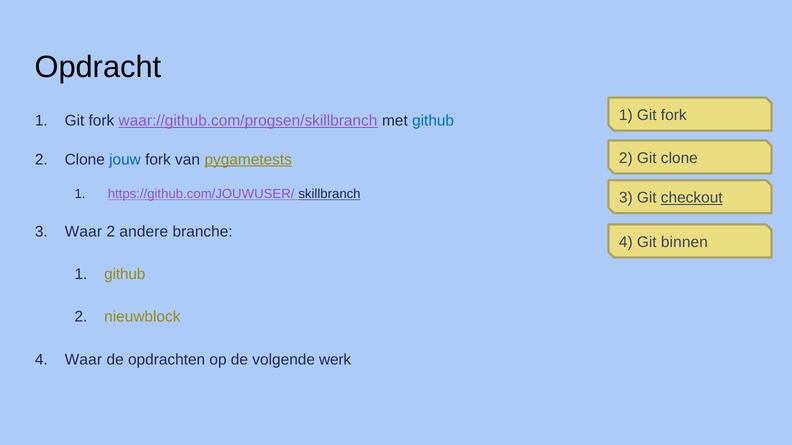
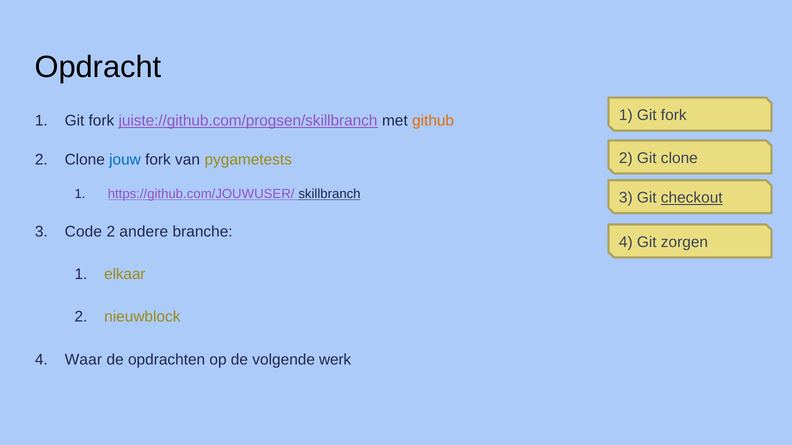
waar://github.com/progsen/skillbranch: waar://github.com/progsen/skillbranch -> juiste://github.com/progsen/skillbranch (248, 121)
github colour: blue -> orange (433, 121)
pygametests underline: present -> none (248, 160)
3 Waar: Waar -> Code (83, 232)
binnen: binnen -> zorgen (684, 242)
1 github: github -> elkaar (125, 275)
